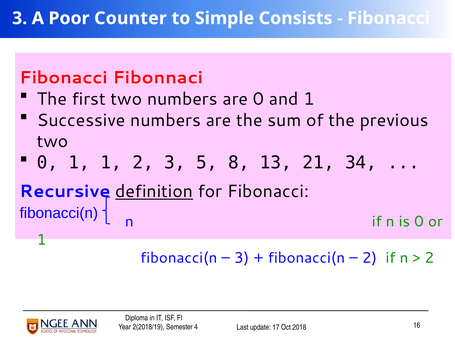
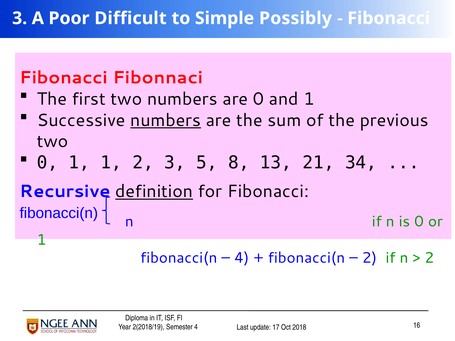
Counter: Counter -> Difficult (130, 18)
Consists: Consists -> Possibly (296, 18)
numbers underline: none -> present (166, 120)
3: 3 -> 4 (242, 258)
